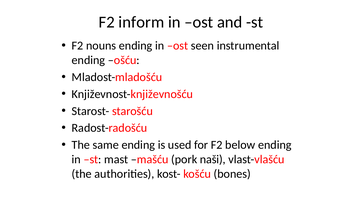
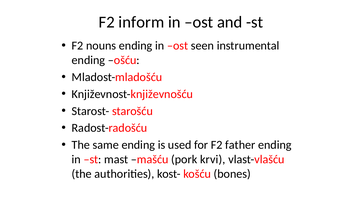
below: below -> father (240, 145)
naši: naši -> krvi (213, 159)
